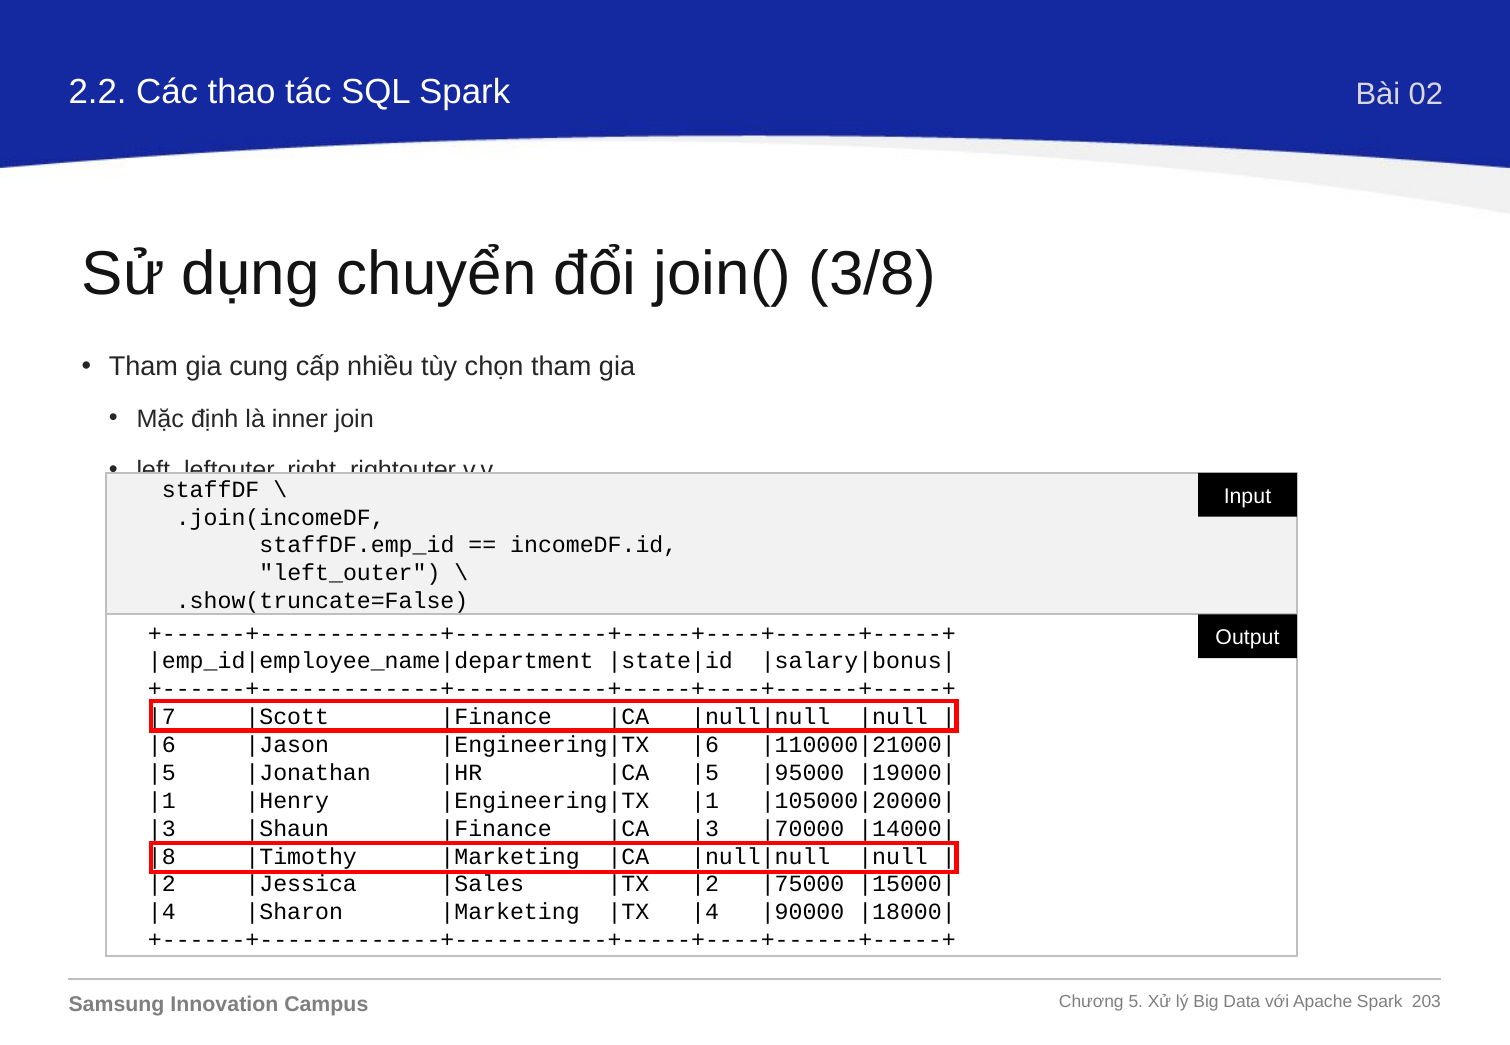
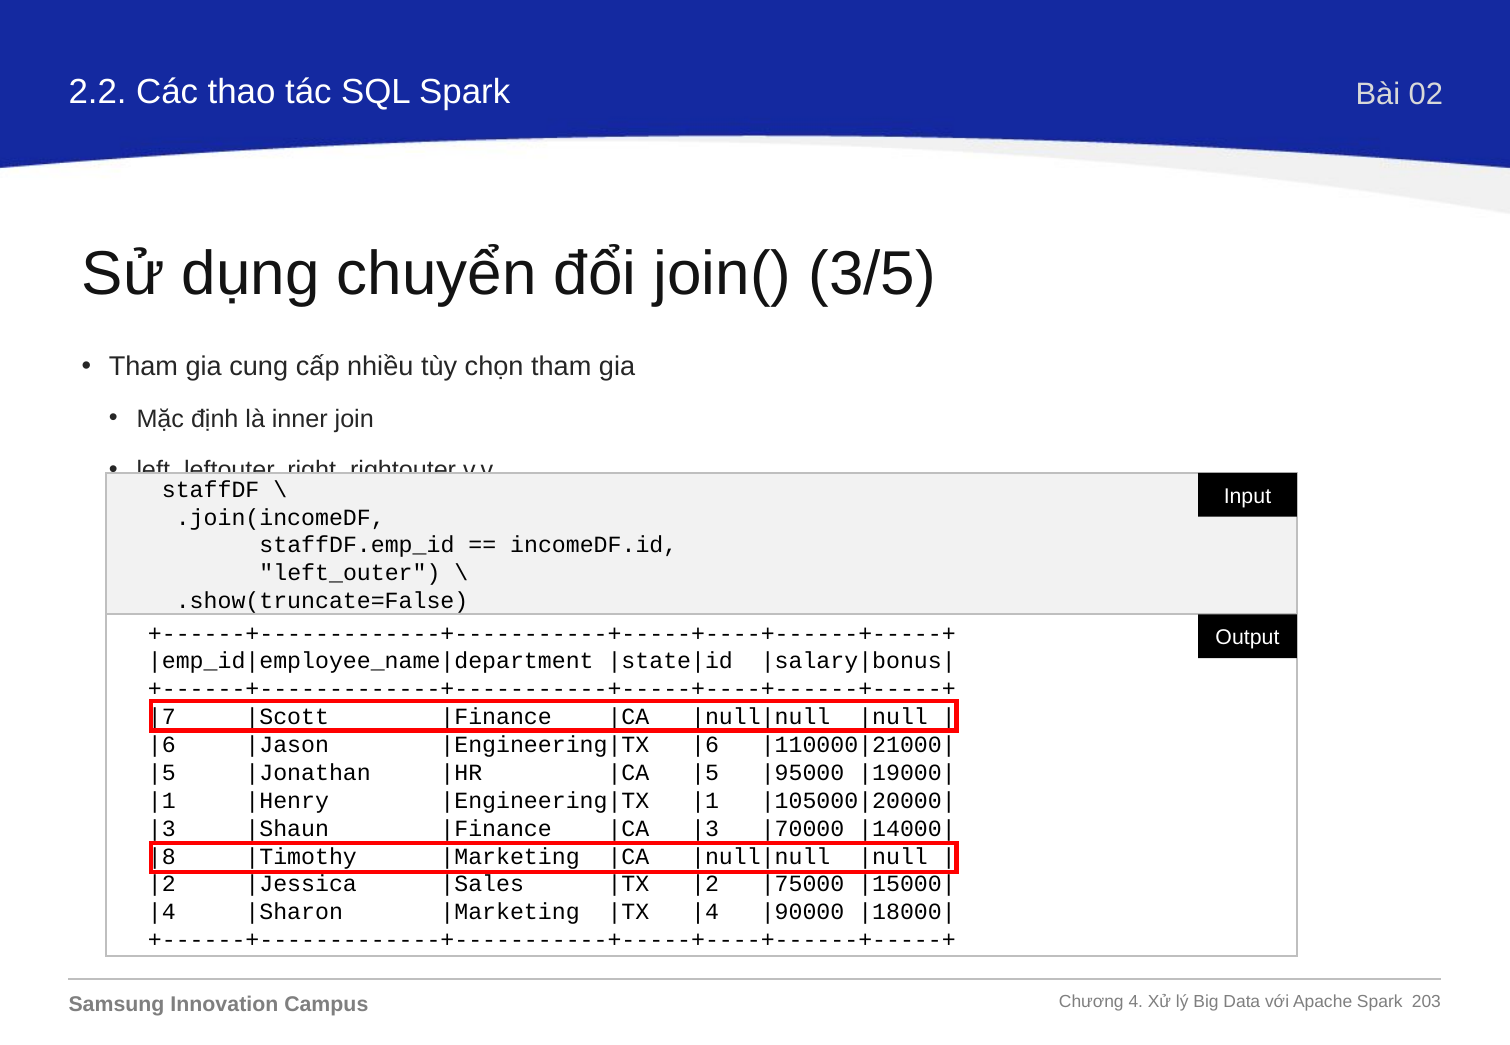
3/8: 3/8 -> 3/5 (872, 274)
5: 5 -> 4 (1136, 1002)
